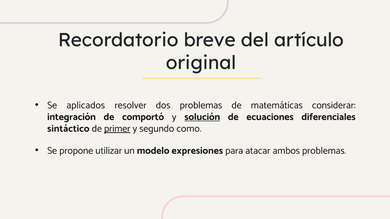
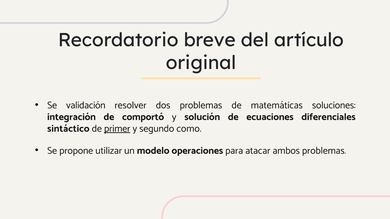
aplicados: aplicados -> validación (86, 105)
considerar: considerar -> soluciones (334, 105)
solución underline: present -> none (202, 117)
expresiones: expresiones -> operaciones (197, 151)
